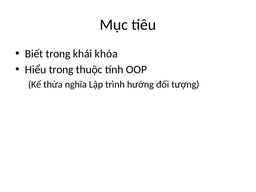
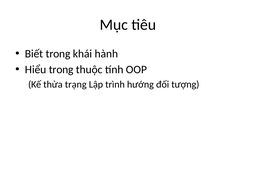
khóa: khóa -> hành (106, 54)
nghĩa: nghĩa -> trạng (76, 84)
